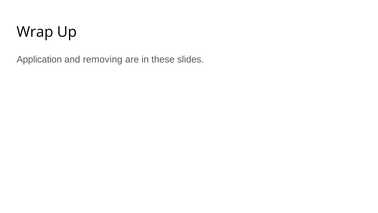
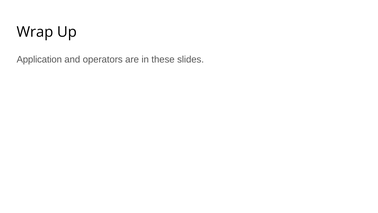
removing: removing -> operators (103, 59)
